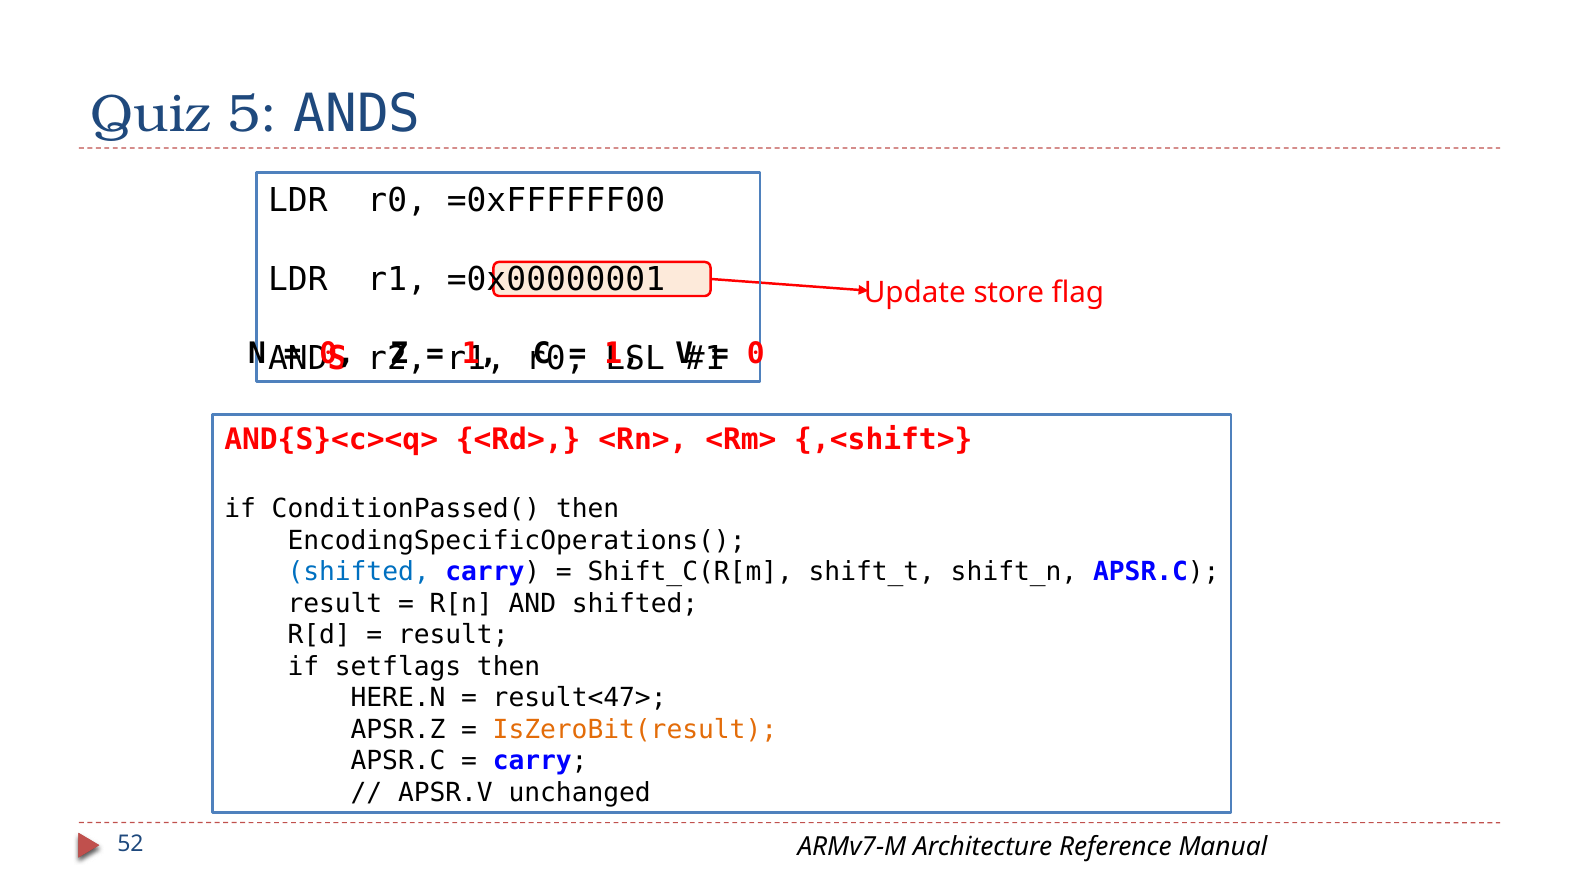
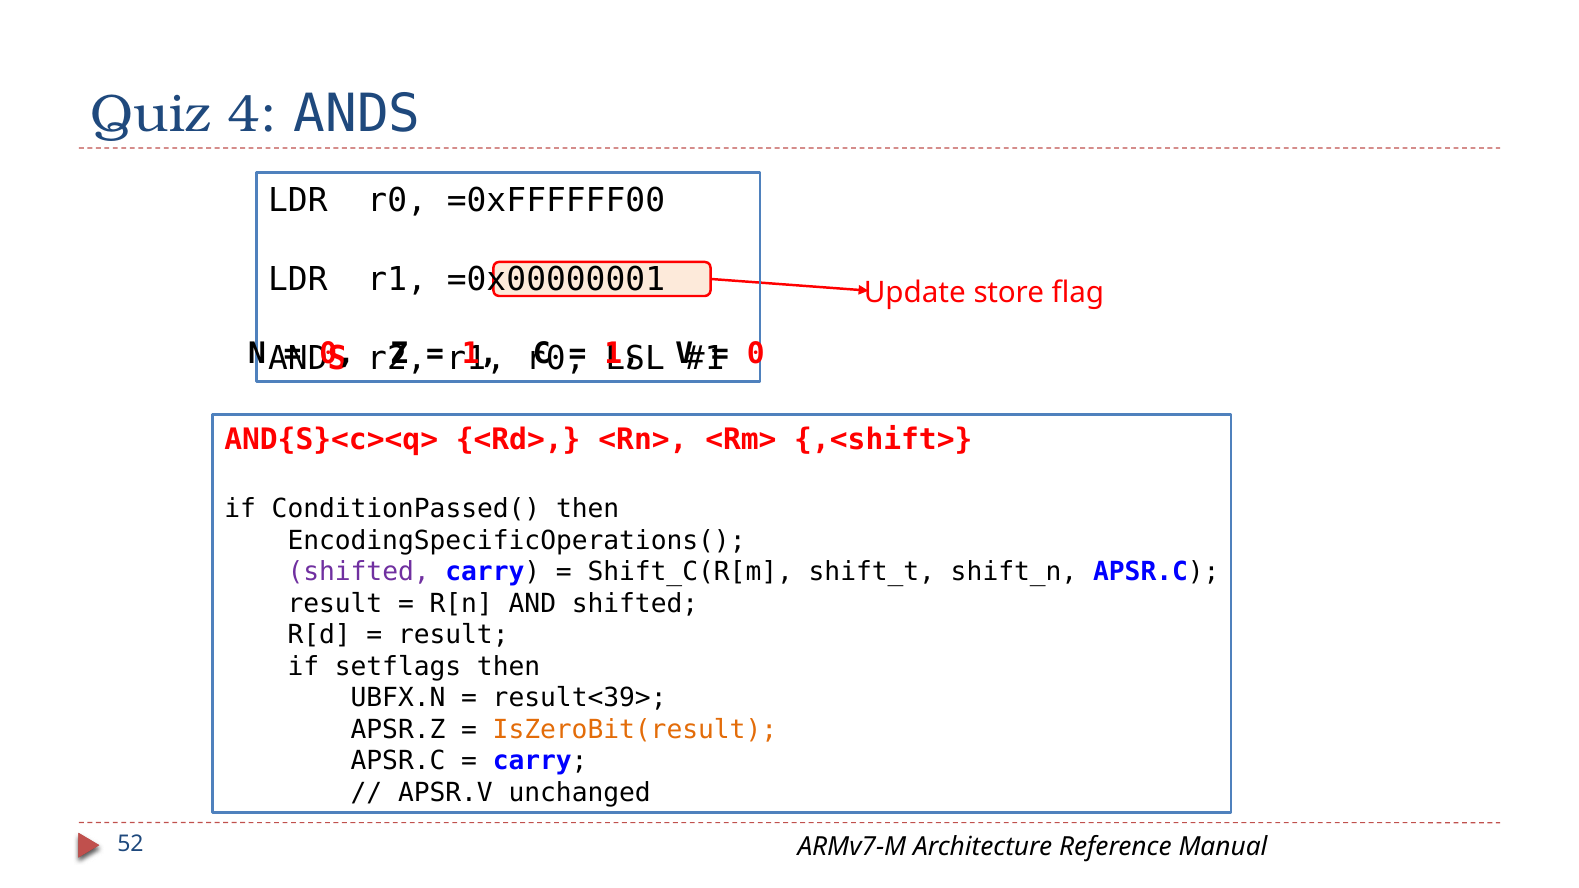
5: 5 -> 4 (252, 114)
shifted colour: blue -> purple (359, 572)
HERE.N: HERE.N -> UBFX.N (398, 698)
result<47>: result<47> -> result<39> (580, 698)
